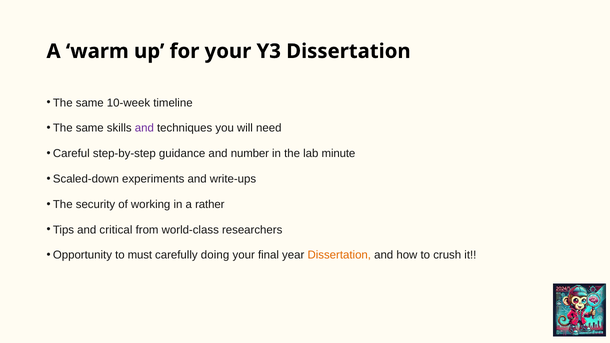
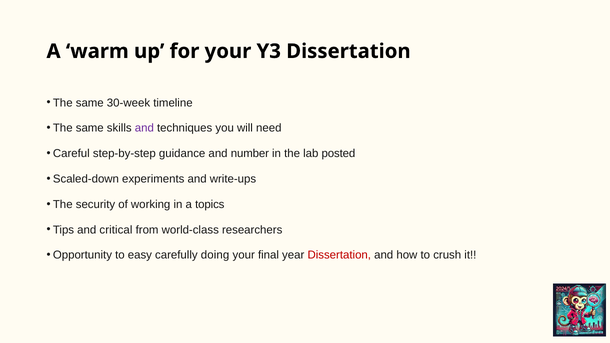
10-week: 10-week -> 30-week (128, 103)
minute: minute -> posted (338, 154)
rather: rather -> topics (210, 204)
must: must -> easy (140, 255)
Dissertation colour: orange -> red (339, 255)
